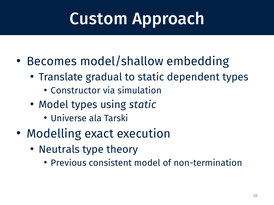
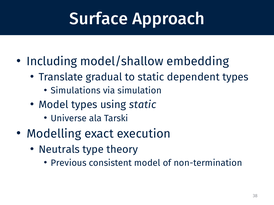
Custom: Custom -> Surface (99, 19)
Becomes: Becomes -> Including (52, 61)
Constructor: Constructor -> Simulations (76, 91)
